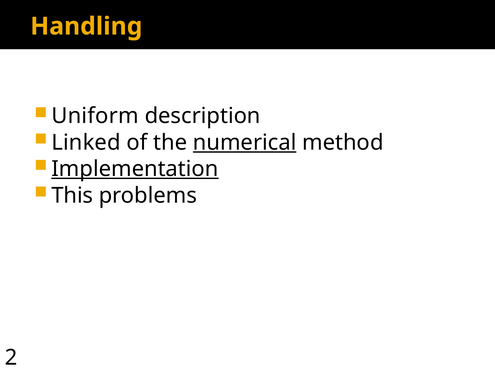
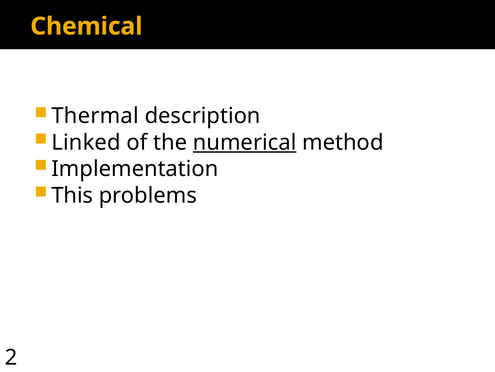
Handling: Handling -> Chemical (86, 26)
Uniform: Uniform -> Thermal (95, 116)
Implementation underline: present -> none (135, 169)
